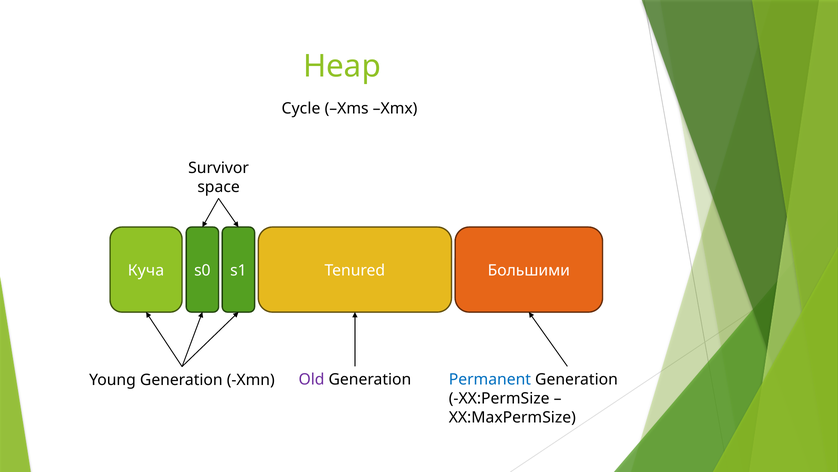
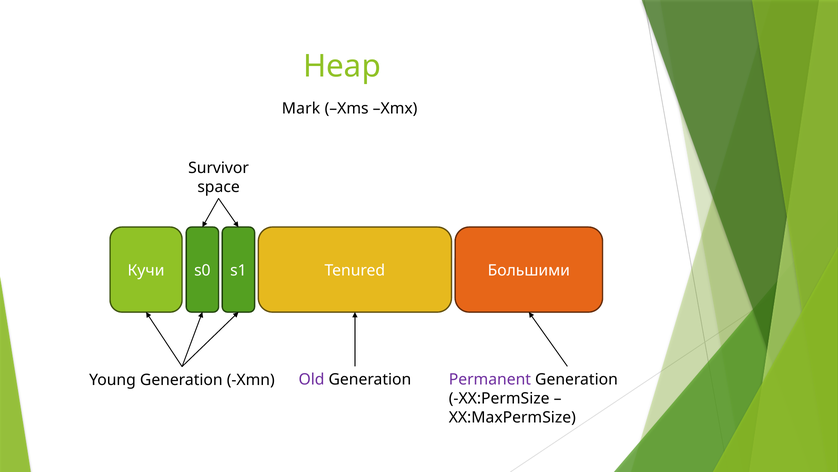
Cycle: Cycle -> Mark (301, 108)
Куча: Куча -> Кучи (146, 270)
Permanent colour: blue -> purple (490, 379)
